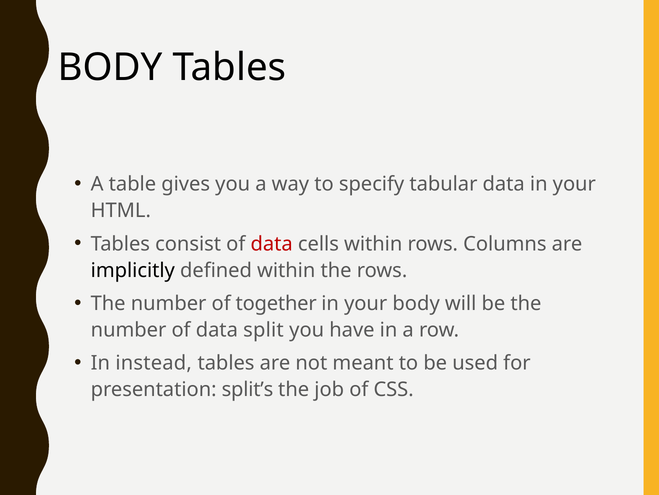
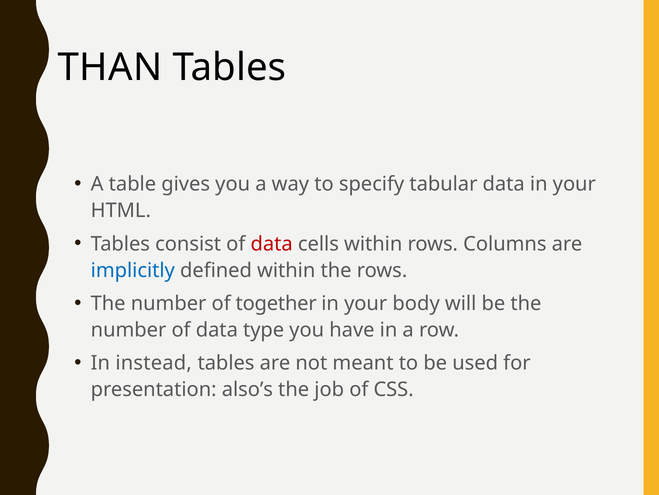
BODY: BODY -> THAN (110, 67)
implicitly colour: black -> blue (133, 270)
split: split -> type (264, 330)
split’s: split’s -> also’s (247, 389)
